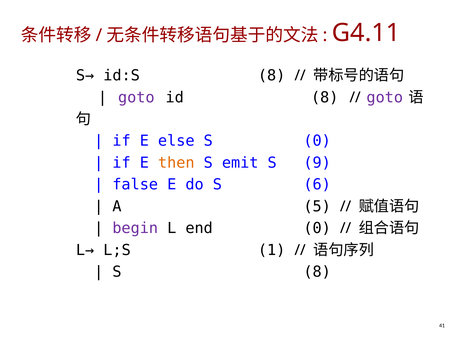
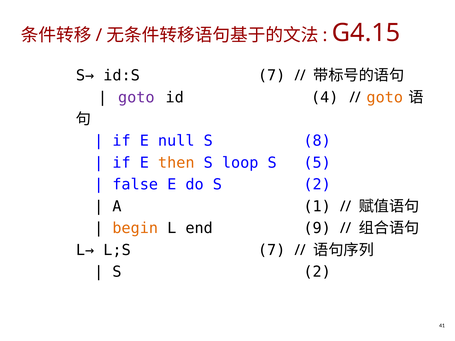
G4.11: G4.11 -> G4.15 (366, 33)
id:S 8: 8 -> 7 (272, 76)
id 8: 8 -> 4 (325, 97)
goto colour: purple -> orange (385, 97)
else: else -> null (176, 141)
S 0: 0 -> 8 (317, 141)
emit: emit -> loop (240, 163)
9: 9 -> 5 (317, 163)
do S 6: 6 -> 2 (317, 185)
5: 5 -> 1 (317, 207)
begin colour: purple -> orange (135, 228)
end 0: 0 -> 9 (317, 228)
L;S 1: 1 -> 7 (272, 250)
8: 8 -> 2 (317, 272)
